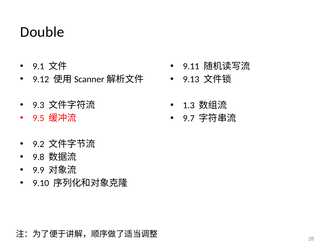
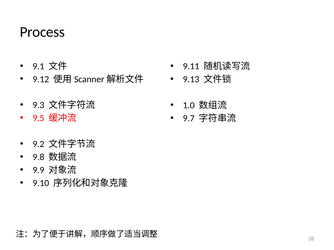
Double: Double -> Process (42, 32)
1.3: 1.3 -> 1.0 (189, 106)
